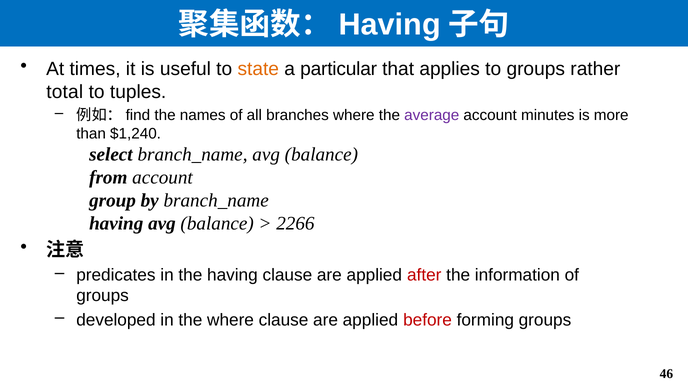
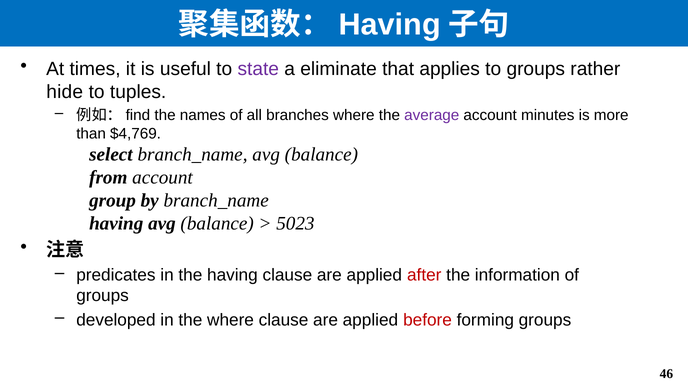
state colour: orange -> purple (258, 69)
particular: particular -> eliminate (339, 69)
total: total -> hide (65, 92)
$1,240: $1,240 -> $4,769 (136, 134)
2266: 2266 -> 5023 (295, 223)
